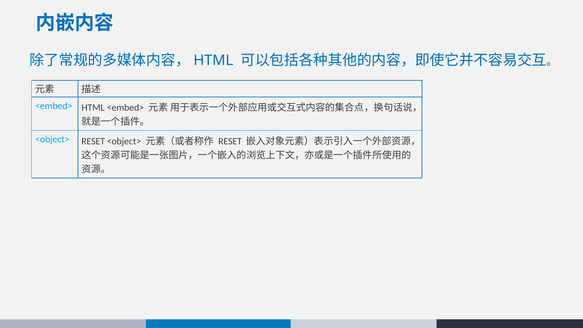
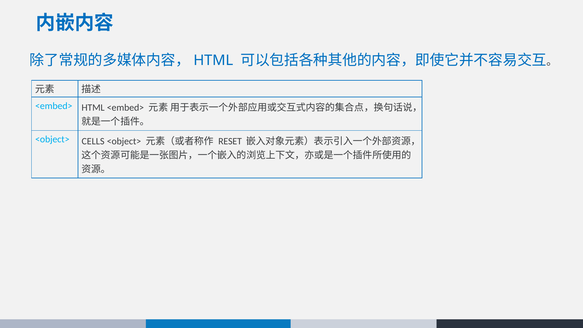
<object> RESET: RESET -> CELLS (93, 141)
